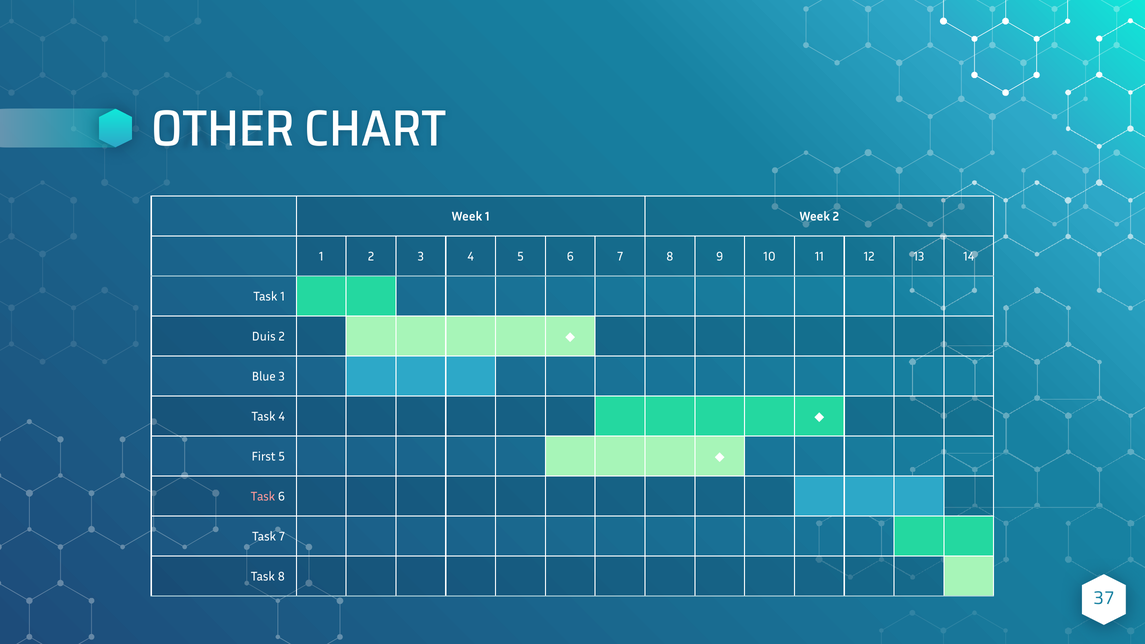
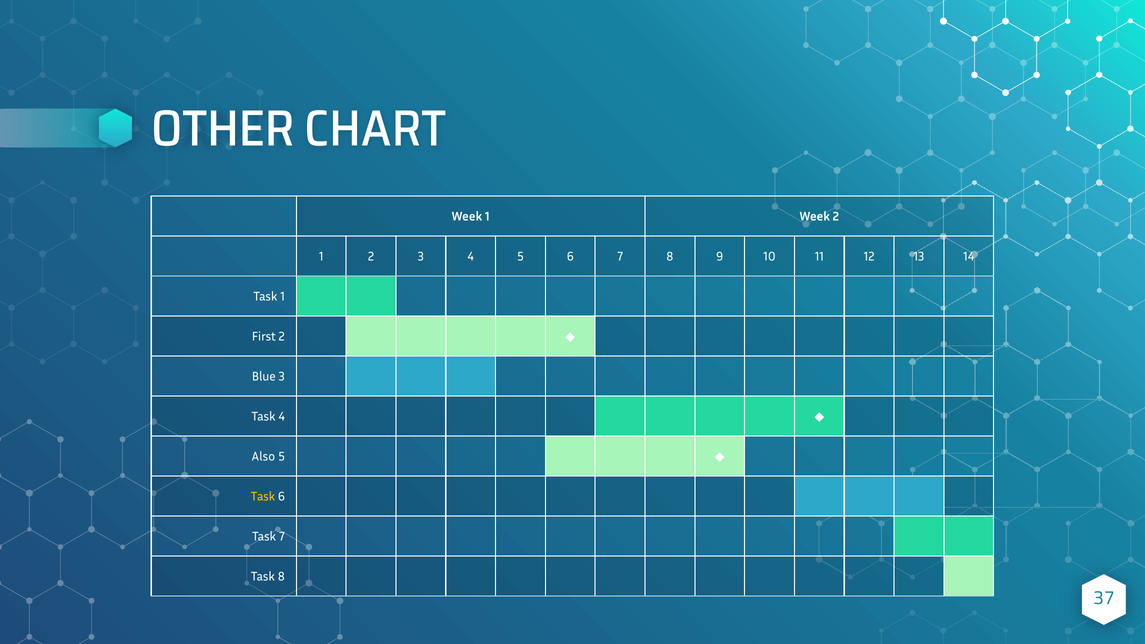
Duis: Duis -> First (264, 337)
First: First -> Also (263, 457)
Task colour: pink -> yellow (263, 497)
